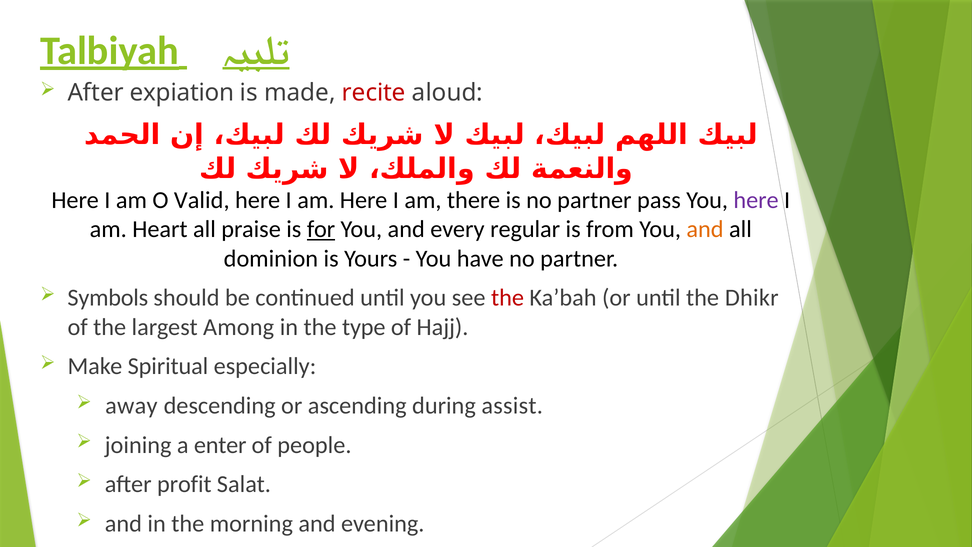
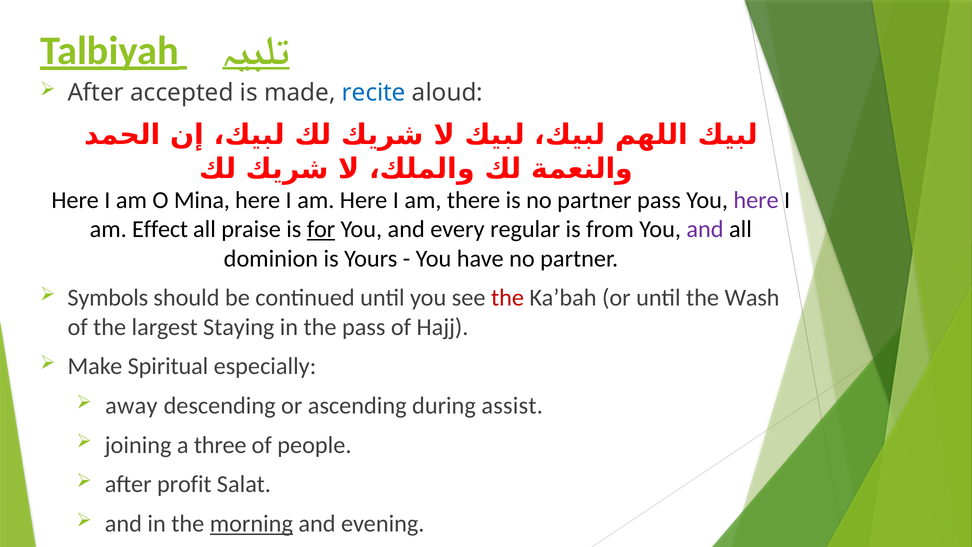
expiation: expiation -> accepted (182, 93)
recite colour: red -> blue (374, 93)
Valid: Valid -> Mina (202, 200)
Heart: Heart -> Effect (160, 229)
and colour: orange -> purple (705, 229)
Dhikr: Dhikr -> Wash (752, 298)
Among: Among -> Staying (239, 327)
the type: type -> pass (364, 327)
enter: enter -> three (220, 445)
morning underline: none -> present (251, 523)
